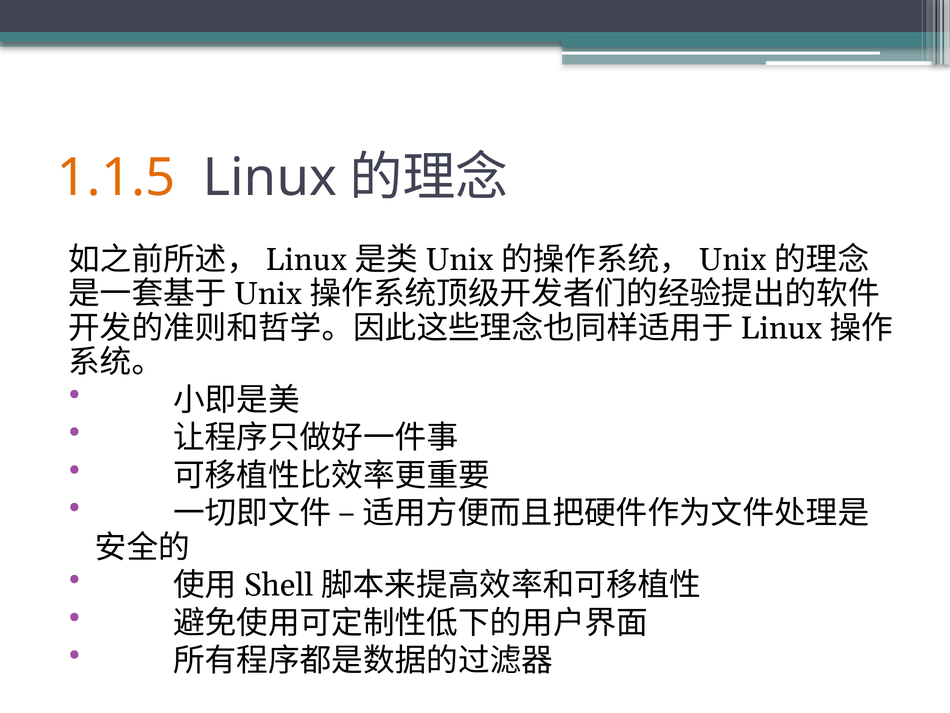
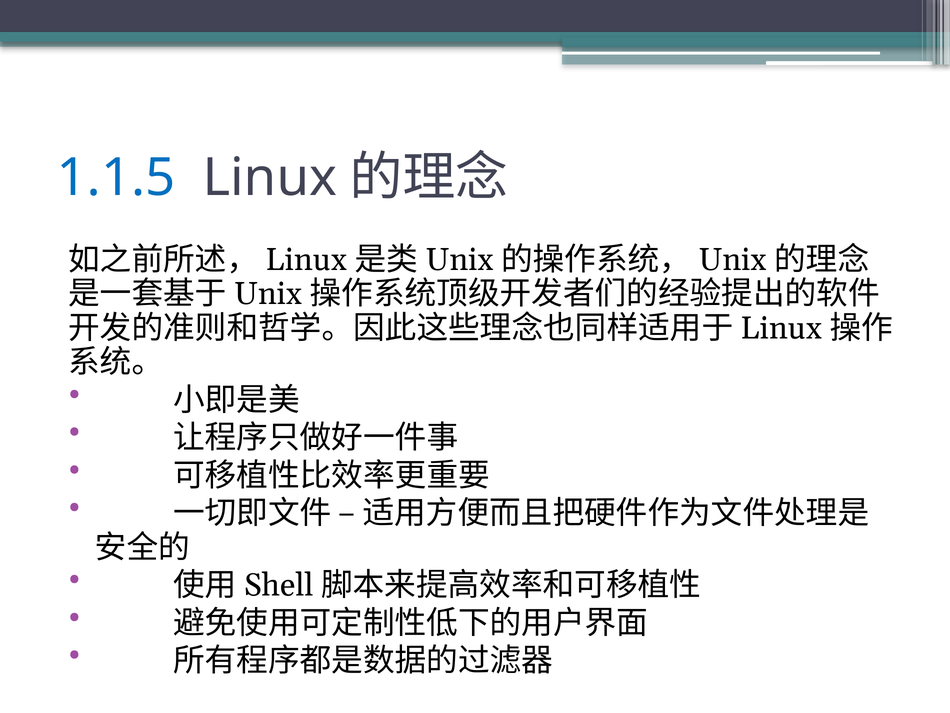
1.1.5 colour: orange -> blue (116, 178)
